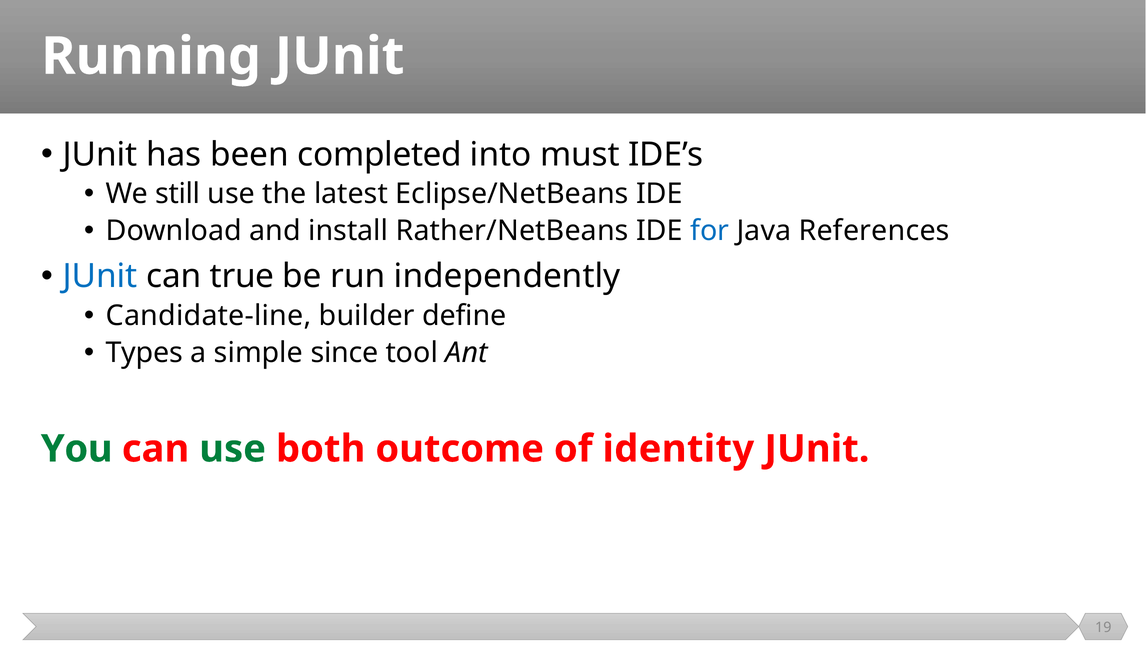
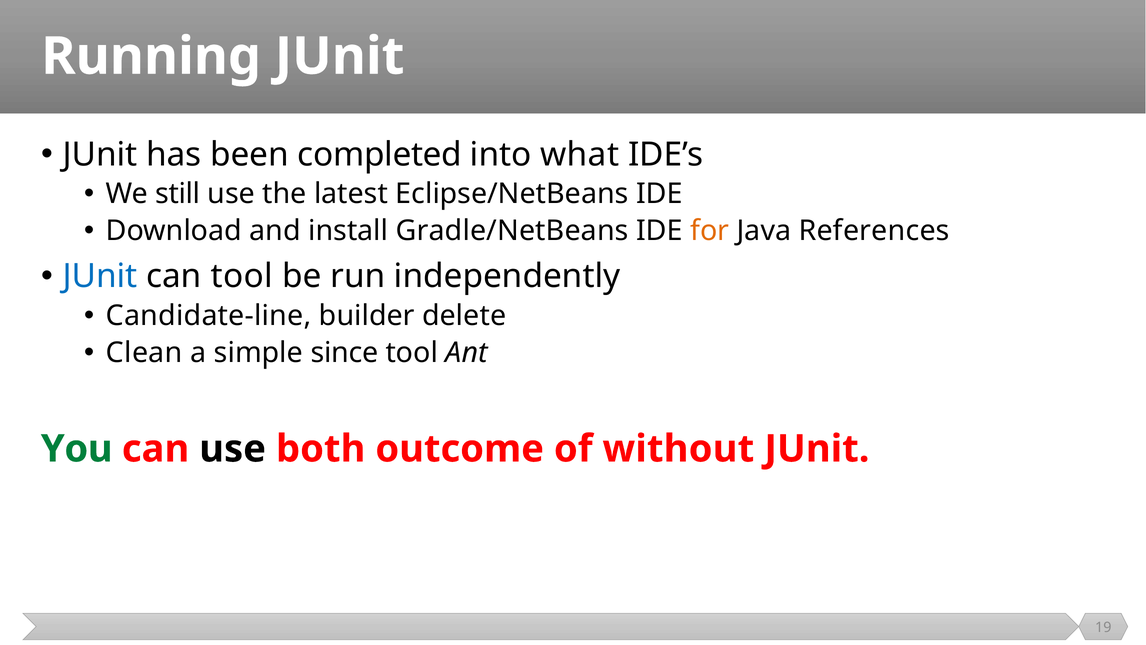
must: must -> what (580, 154)
Rather/NetBeans: Rather/NetBeans -> Gradle/NetBeans (512, 231)
for colour: blue -> orange (710, 231)
can true: true -> tool (242, 276)
define: define -> delete (464, 316)
Types: Types -> Clean (144, 353)
use colour: green -> black (233, 449)
identity: identity -> without (678, 449)
